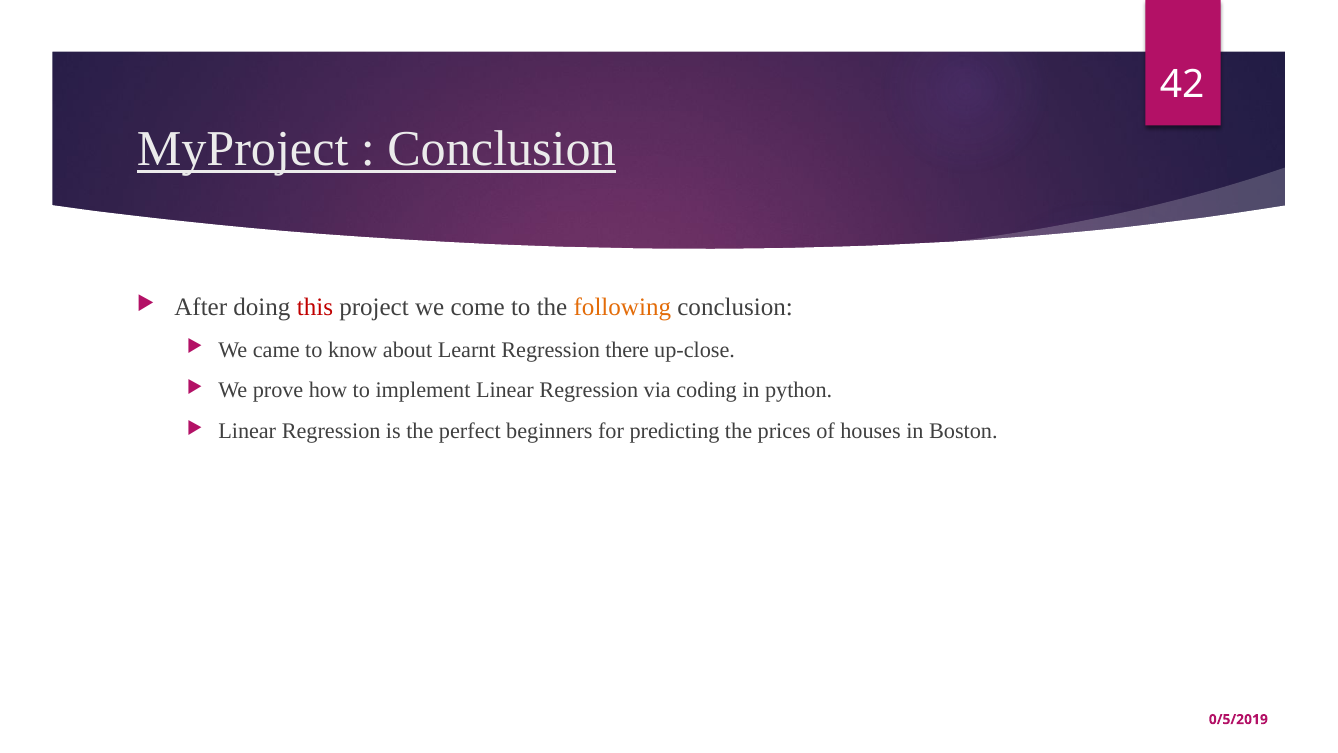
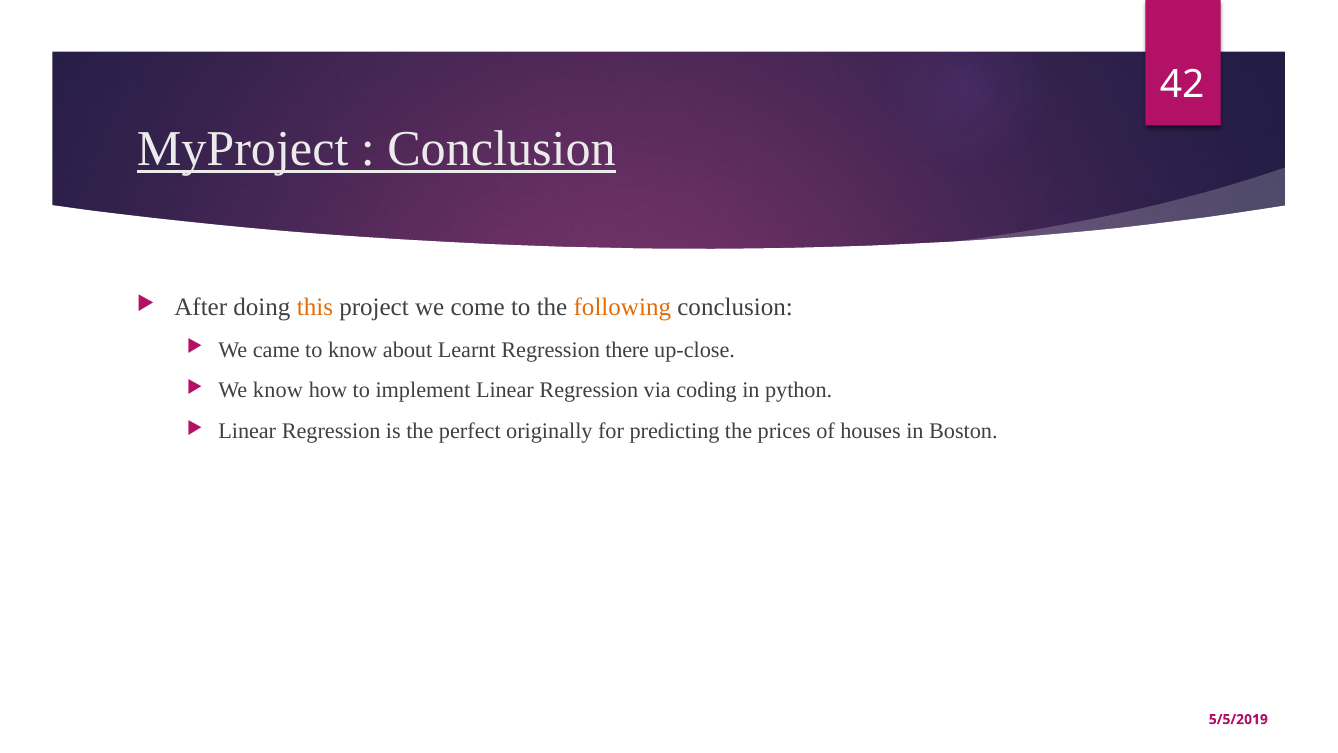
this colour: red -> orange (315, 308)
We prove: prove -> know (278, 390)
beginners: beginners -> originally (549, 431)
0/5/2019: 0/5/2019 -> 5/5/2019 (1238, 719)
